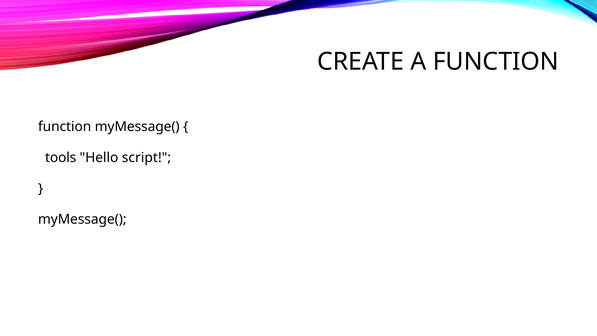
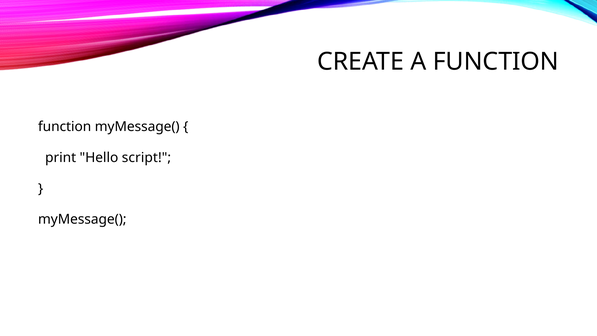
tools: tools -> print (61, 158)
